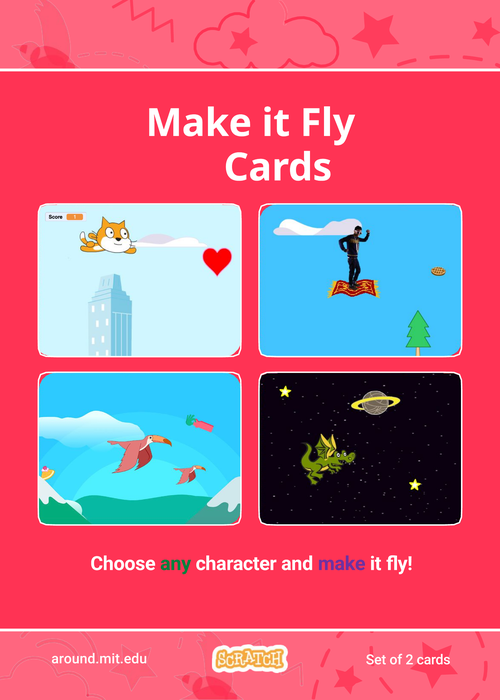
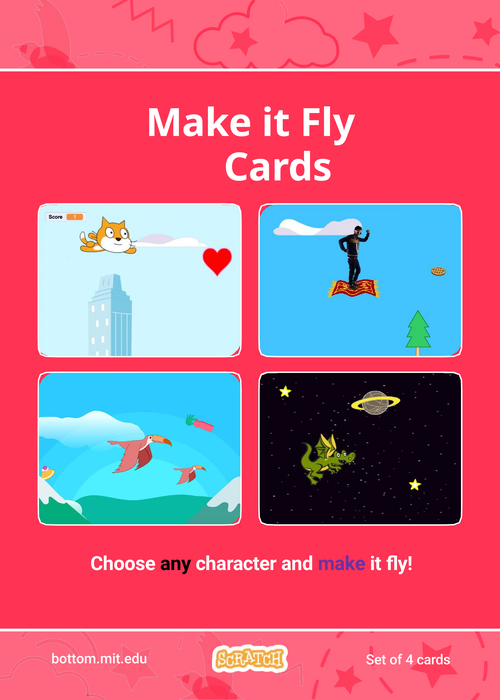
any colour: green -> black (176, 564)
around.mit.edu: around.mit.edu -> bottom.mit.edu (99, 659)
2: 2 -> 4 (409, 660)
